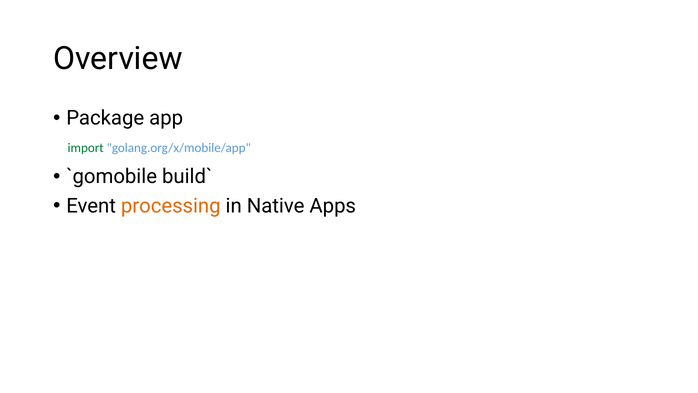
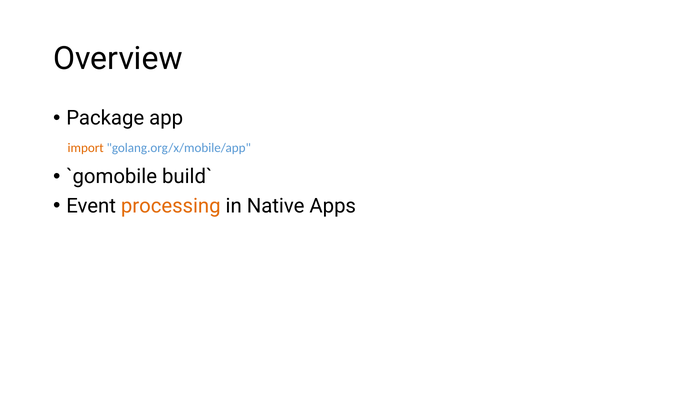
import colour: green -> orange (86, 148)
